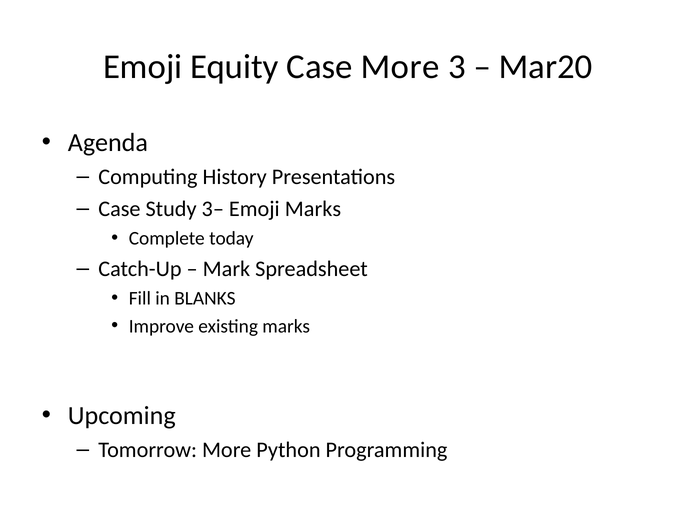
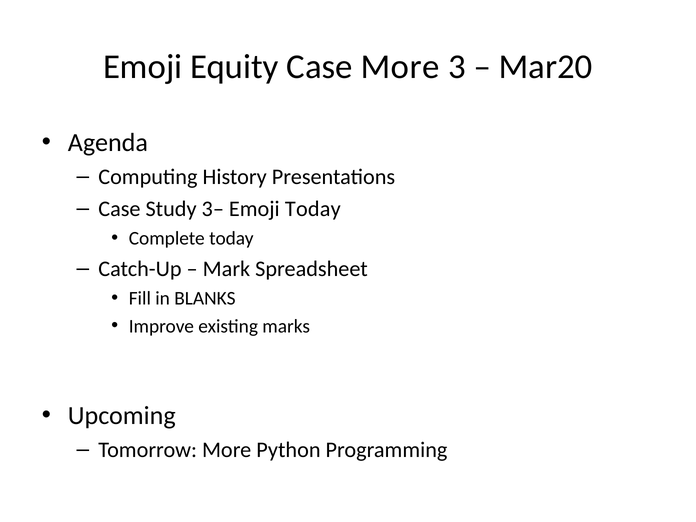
Emoji Marks: Marks -> Today (313, 209)
